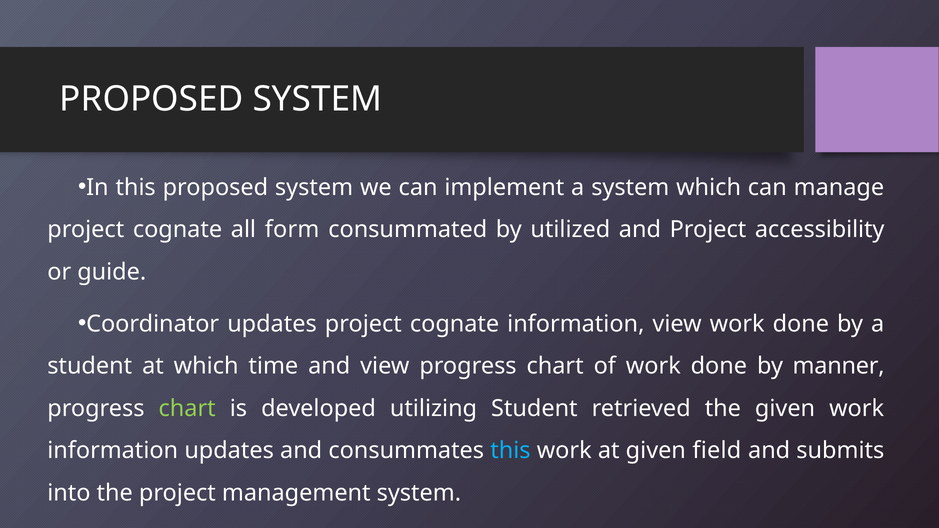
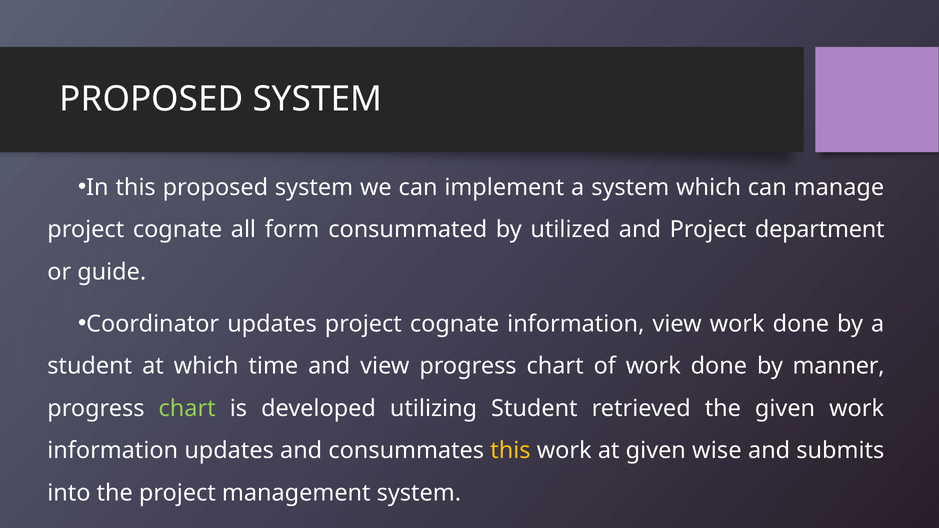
accessibility: accessibility -> department (820, 230)
this colour: light blue -> yellow (510, 451)
field: field -> wise (717, 451)
